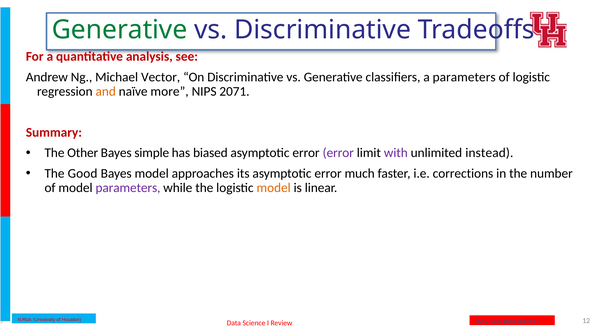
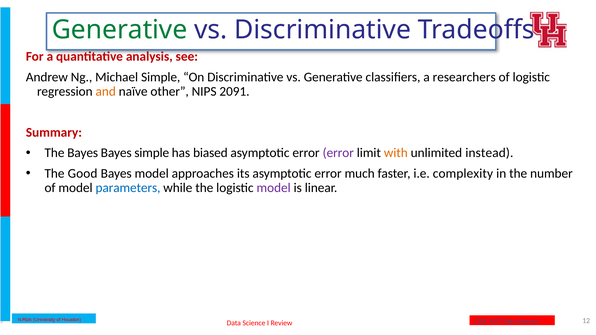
Michael Vector: Vector -> Simple (161, 77)
a parameters: parameters -> researchers (464, 77)
more: more -> other (170, 91)
2071: 2071 -> 2091 (234, 91)
The Other: Other -> Bayes (83, 153)
with colour: purple -> orange (396, 153)
corrections: corrections -> complexity (463, 173)
parameters colour: purple -> blue (128, 188)
model colour: orange -> purple (274, 188)
